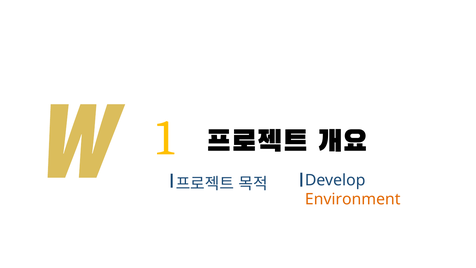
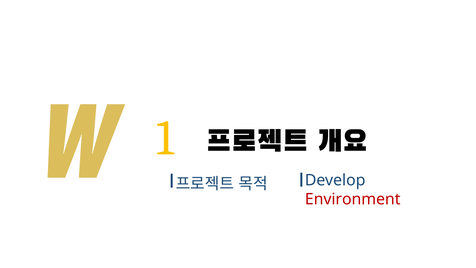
Environment colour: orange -> red (353, 199)
